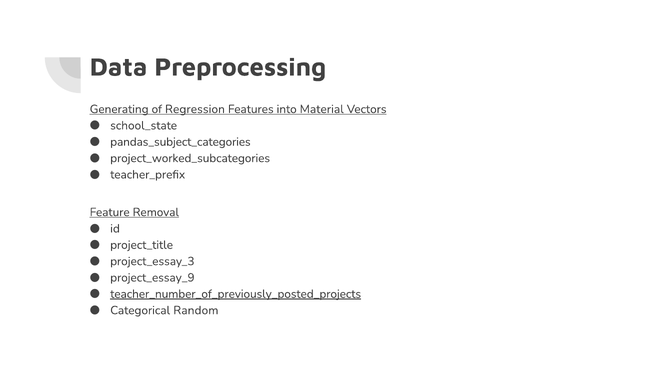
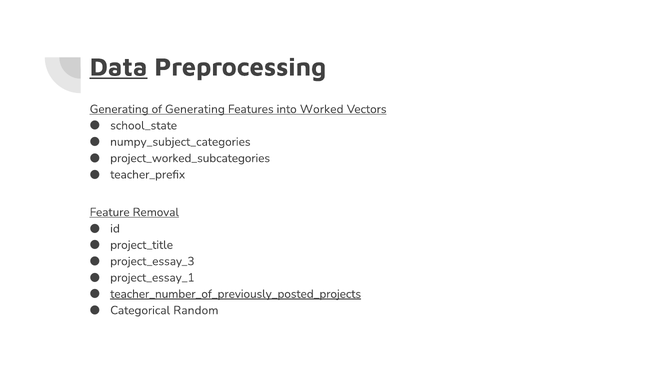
Data underline: none -> present (119, 67)
of Regression: Regression -> Generating (195, 109)
Material: Material -> Worked (322, 109)
pandas_subject_categories: pandas_subject_categories -> numpy_subject_categories (180, 142)
project_essay_9: project_essay_9 -> project_essay_1 (152, 277)
